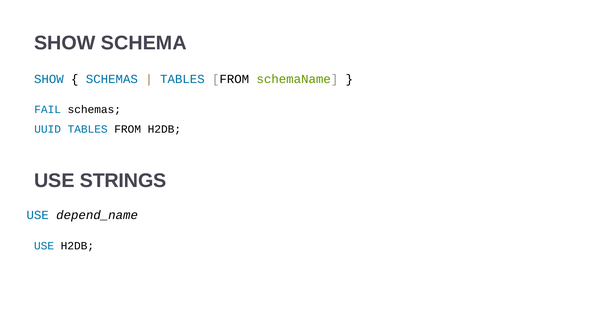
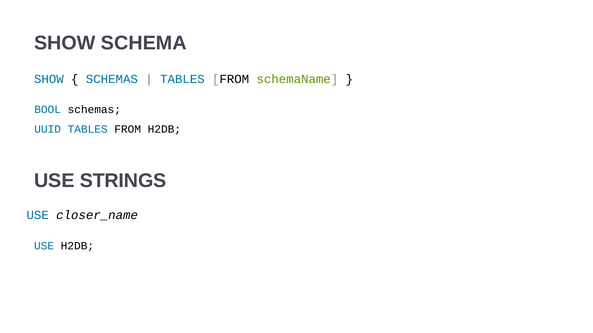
FAIL: FAIL -> BOOL (48, 110)
depend_name: depend_name -> closer_name (97, 216)
